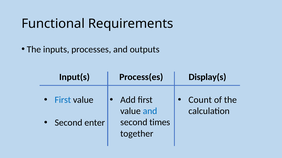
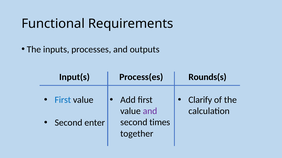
Display(s: Display(s -> Rounds(s (207, 77)
Count: Count -> Clarify (200, 100)
and colour: blue -> purple (150, 111)
